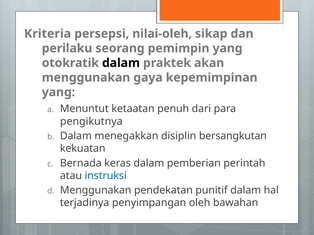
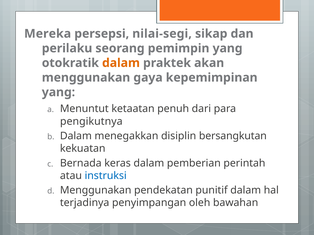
Kriteria: Kriteria -> Mereka (48, 34)
nilai-oleh: nilai-oleh -> nilai-segi (162, 34)
dalam colour: black -> orange (121, 63)
